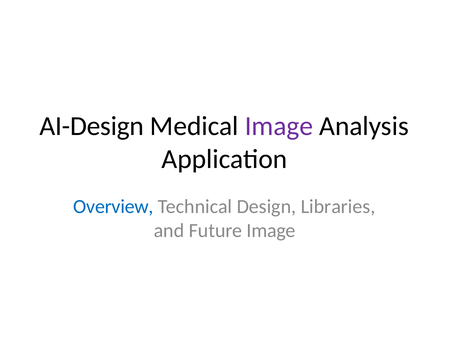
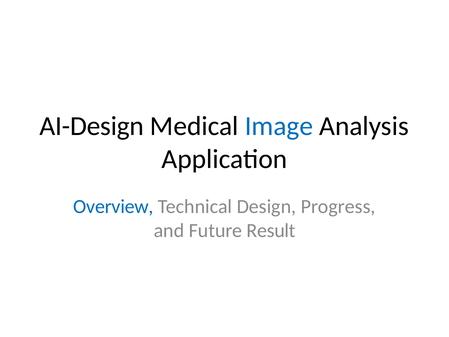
Image colour: purple -> blue (279, 126)
Libraries: Libraries -> Progress (338, 206)
Future Image: Image -> Result (271, 230)
